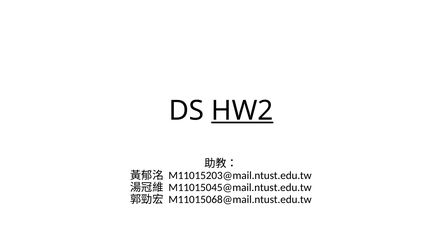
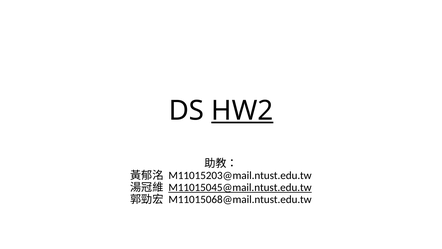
M11015045@mail.ntust.edu.tw underline: none -> present (240, 187)
